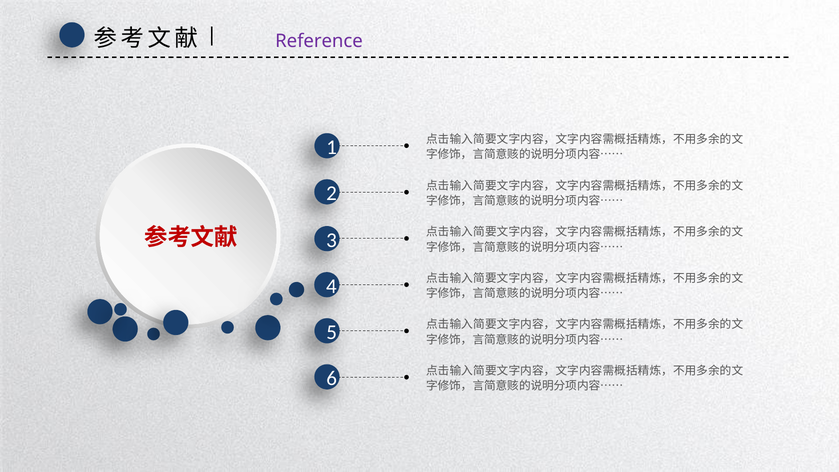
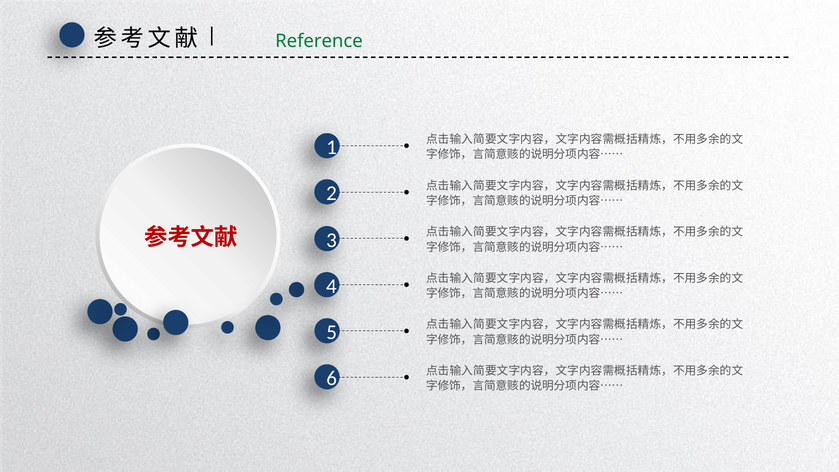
Reference colour: purple -> green (319, 41)
